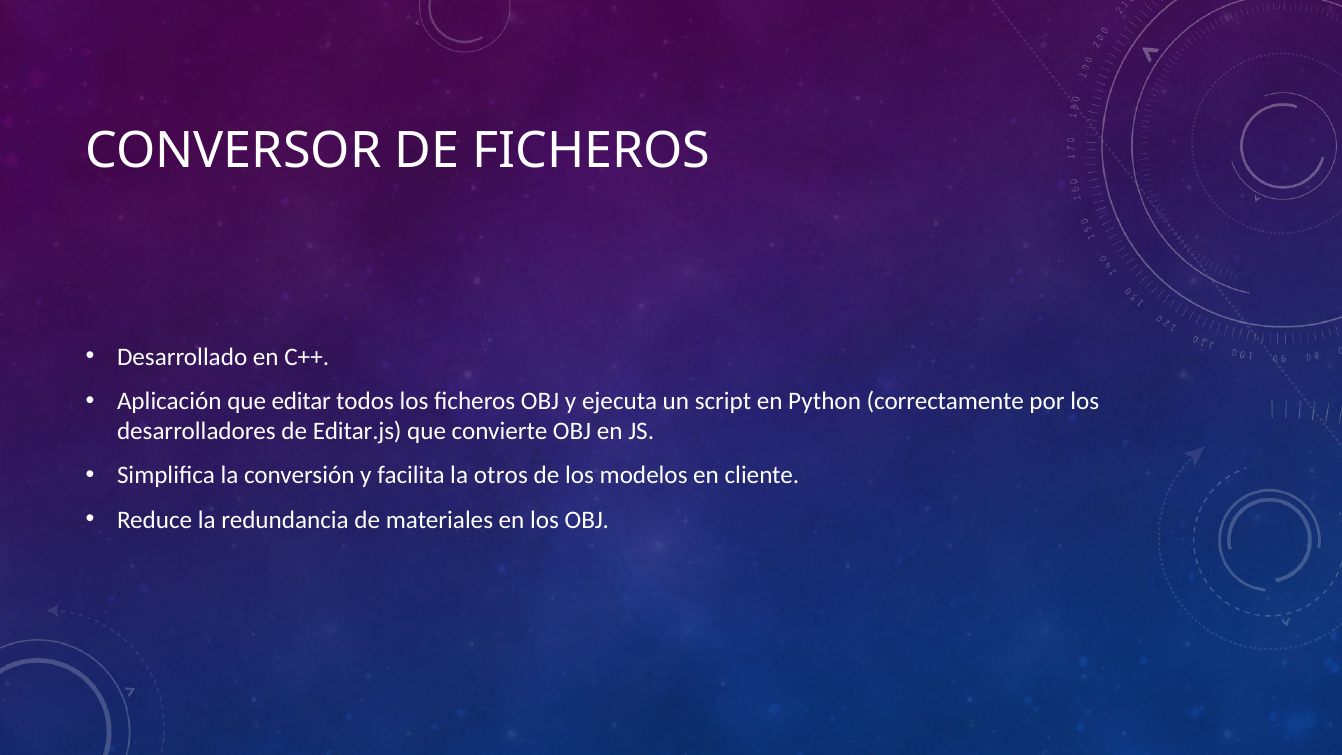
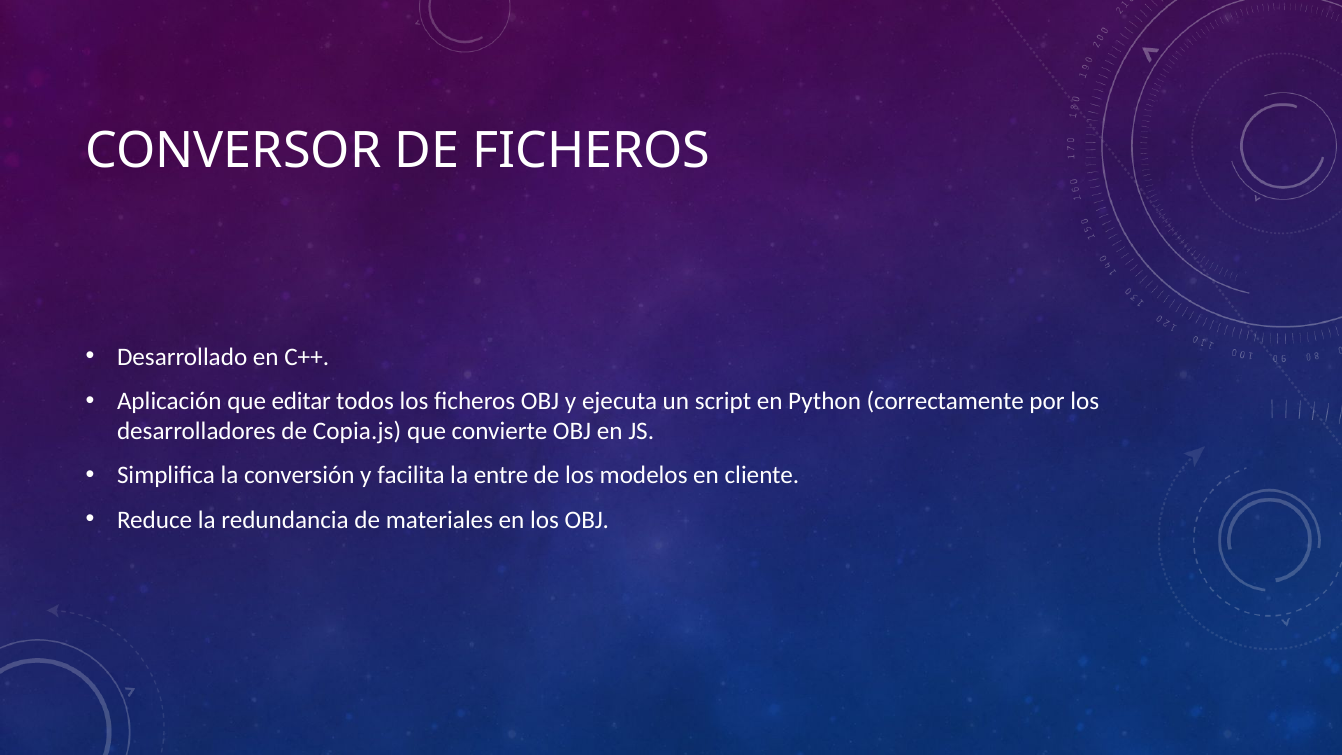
Editar.js: Editar.js -> Copia.js (357, 431)
otros: otros -> entre (501, 476)
